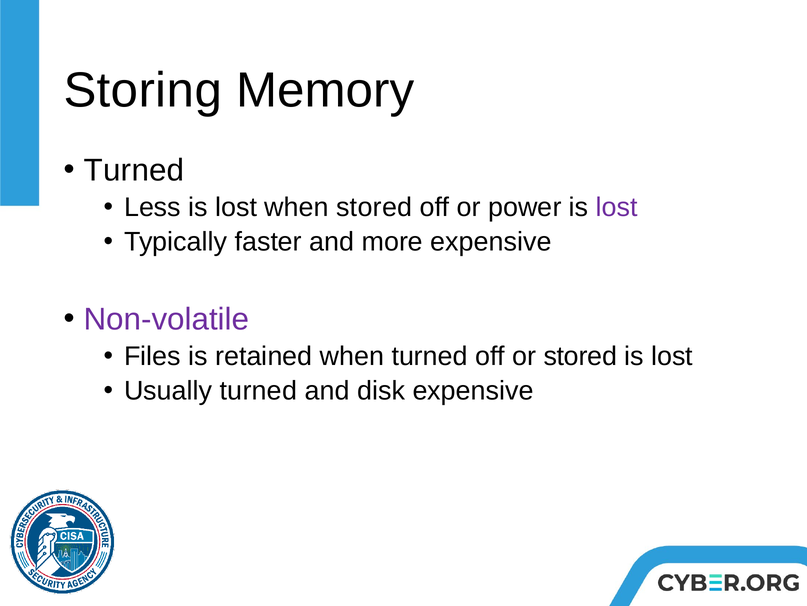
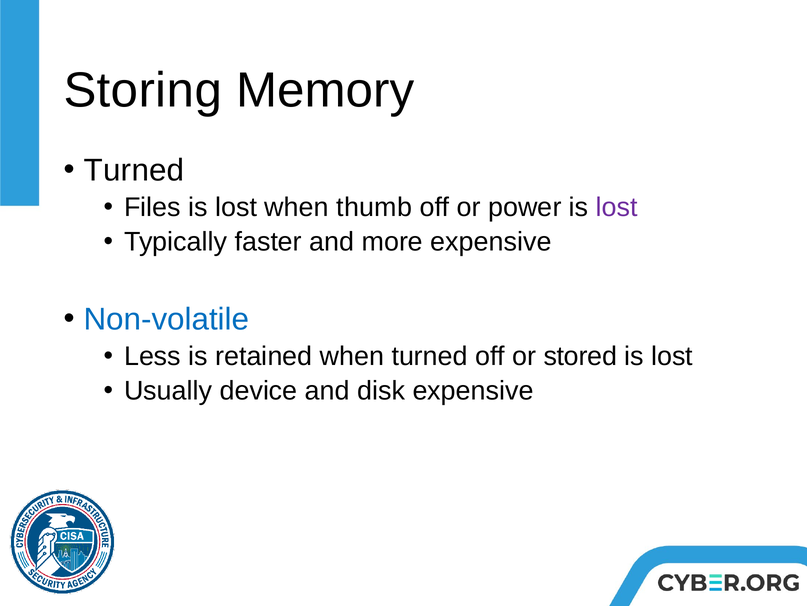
Less: Less -> Files (152, 207)
when stored: stored -> thumb (374, 207)
Non-volatile colour: purple -> blue (166, 319)
Files: Files -> Less (152, 356)
Usually turned: turned -> device (259, 391)
